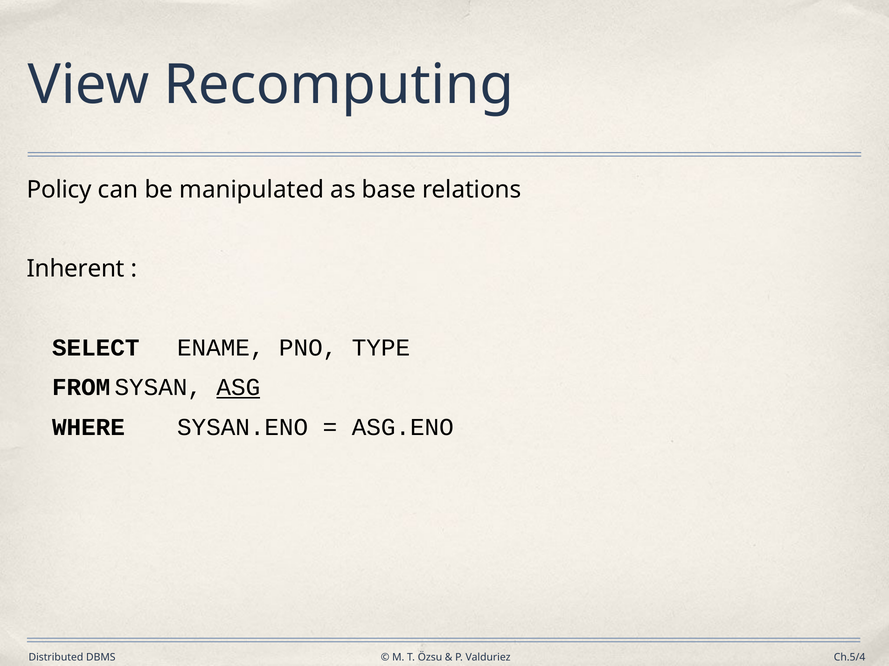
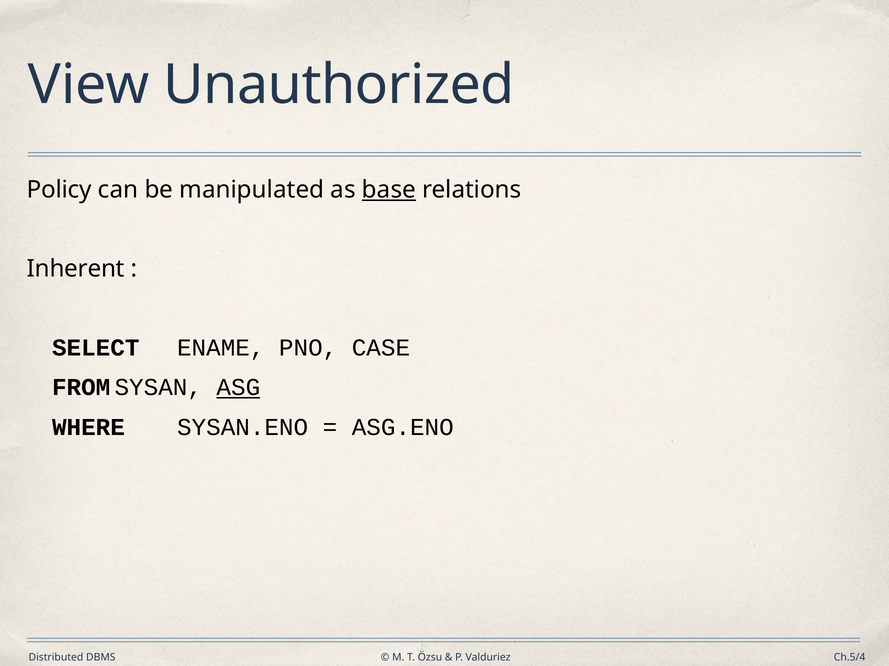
Recomputing: Recomputing -> Unauthorized (339, 85)
base underline: none -> present (389, 190)
TYPE: TYPE -> CASE (381, 348)
